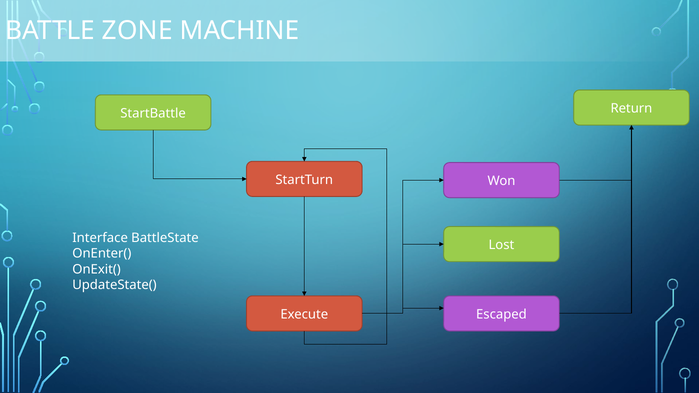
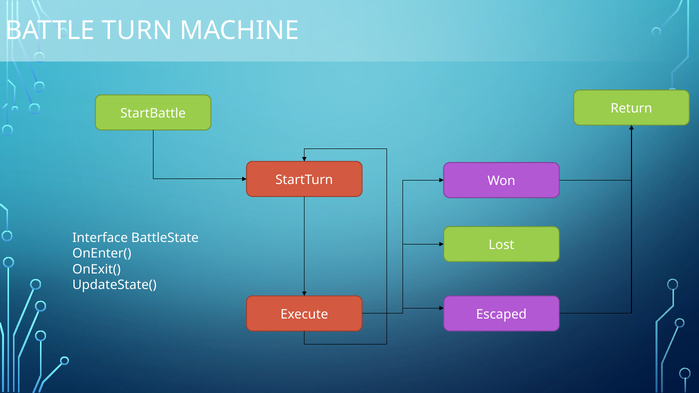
ZONE: ZONE -> TURN (137, 30)
